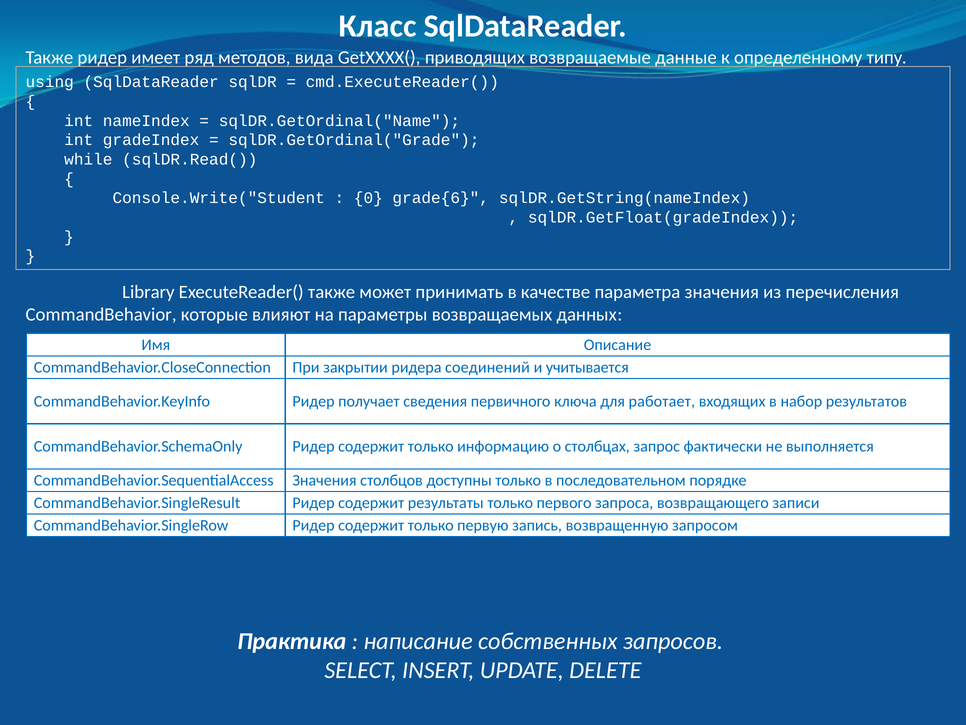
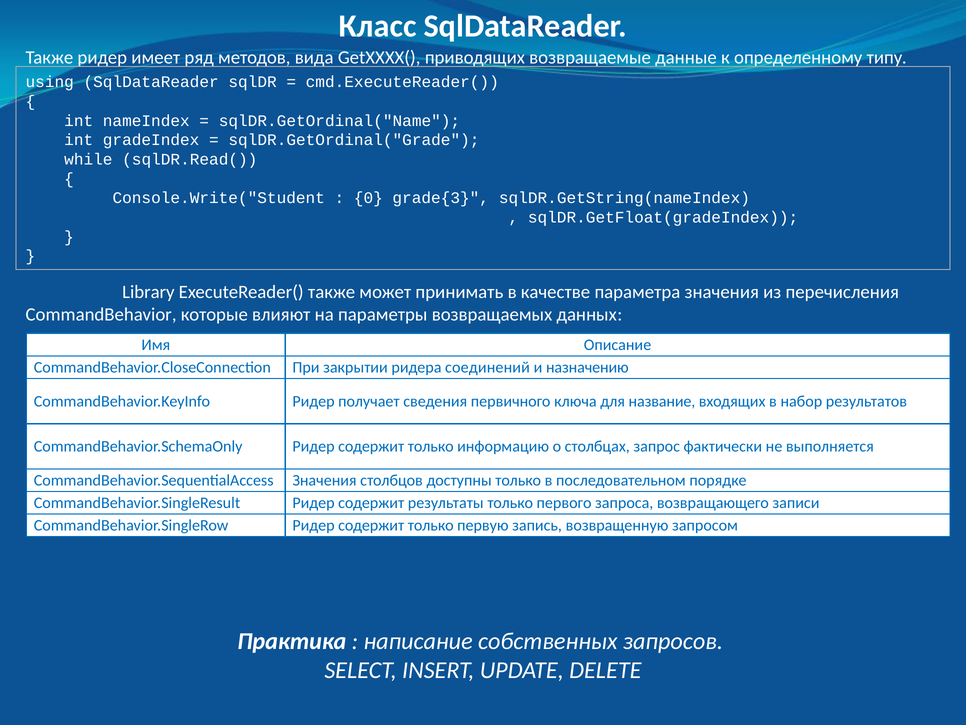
grade{6: grade{6 -> grade{3 (441, 198)
учитывается: учитывается -> назначению (587, 367)
работает: работает -> название (662, 401)
